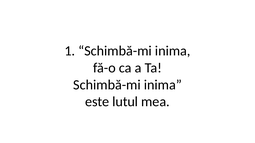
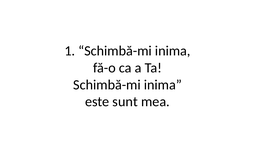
lutul: lutul -> sunt (125, 102)
